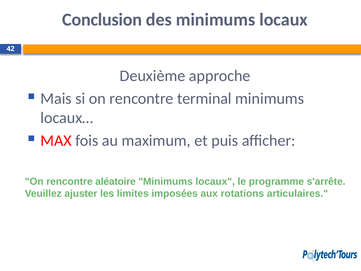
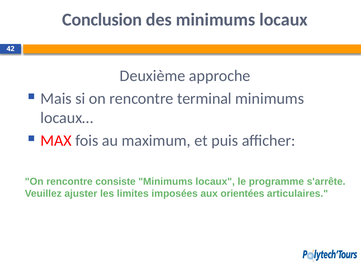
aléatoire: aléatoire -> consiste (116, 181)
rotations: rotations -> orientées (242, 193)
